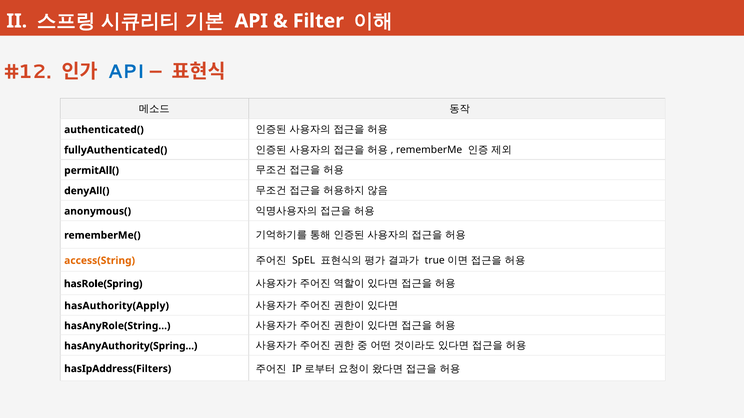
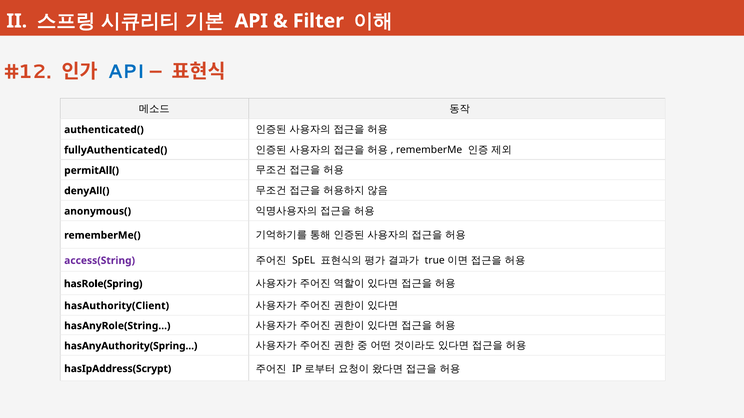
access(String colour: orange -> purple (100, 261)
hasAuthority(Apply: hasAuthority(Apply -> hasAuthority(Client (117, 306)
hasIpAddress(Filters: hasIpAddress(Filters -> hasIpAddress(Scrypt (118, 369)
